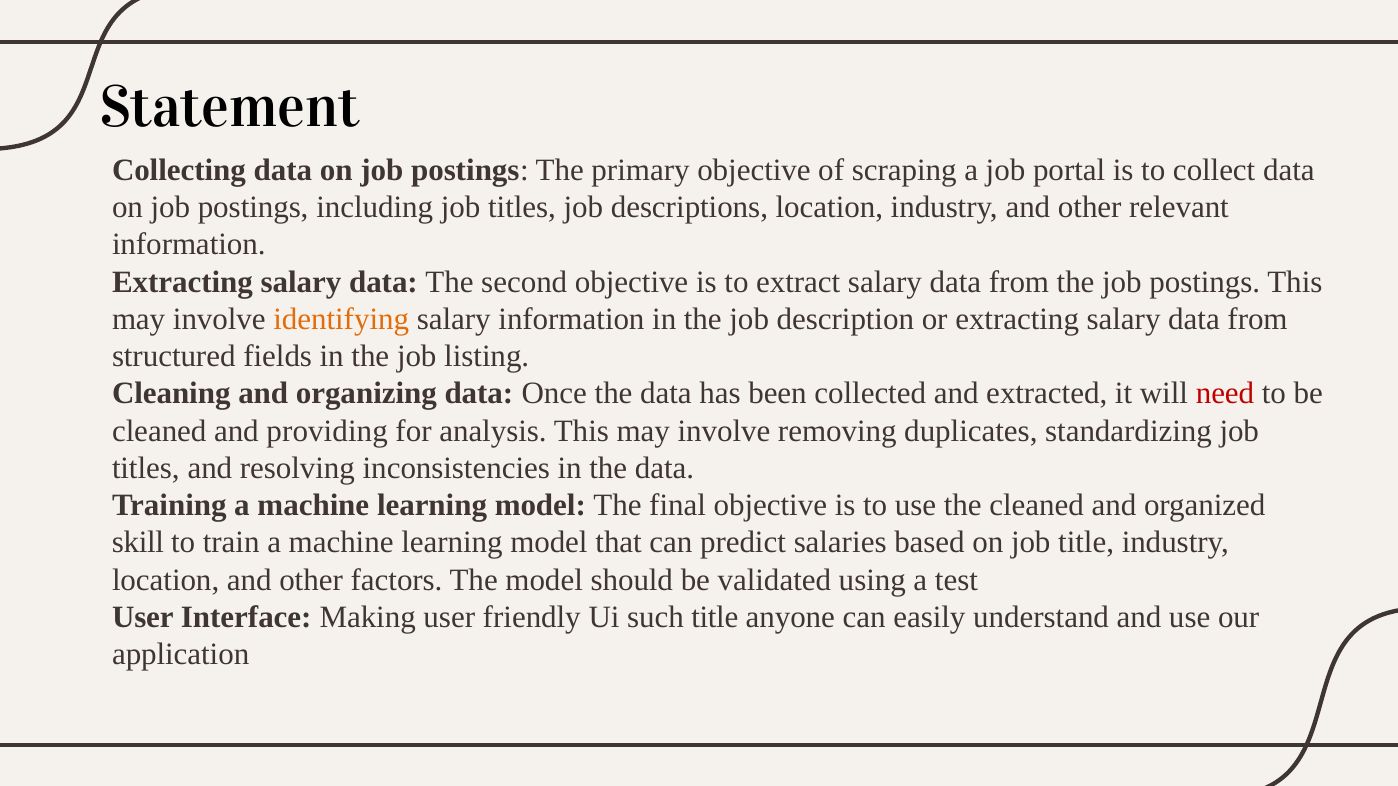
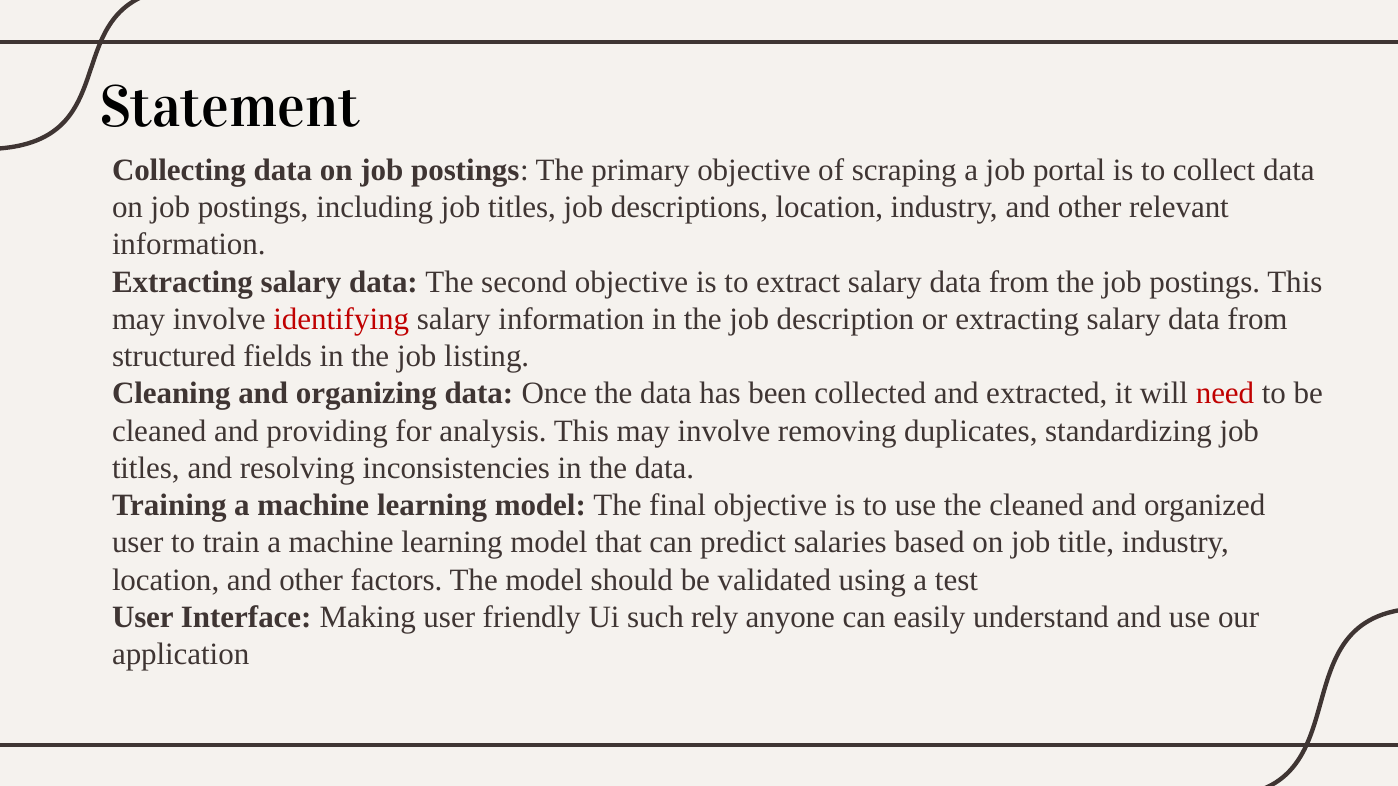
identifying colour: orange -> red (341, 319)
skill: skill -> user (138, 543)
such title: title -> rely (715, 617)
